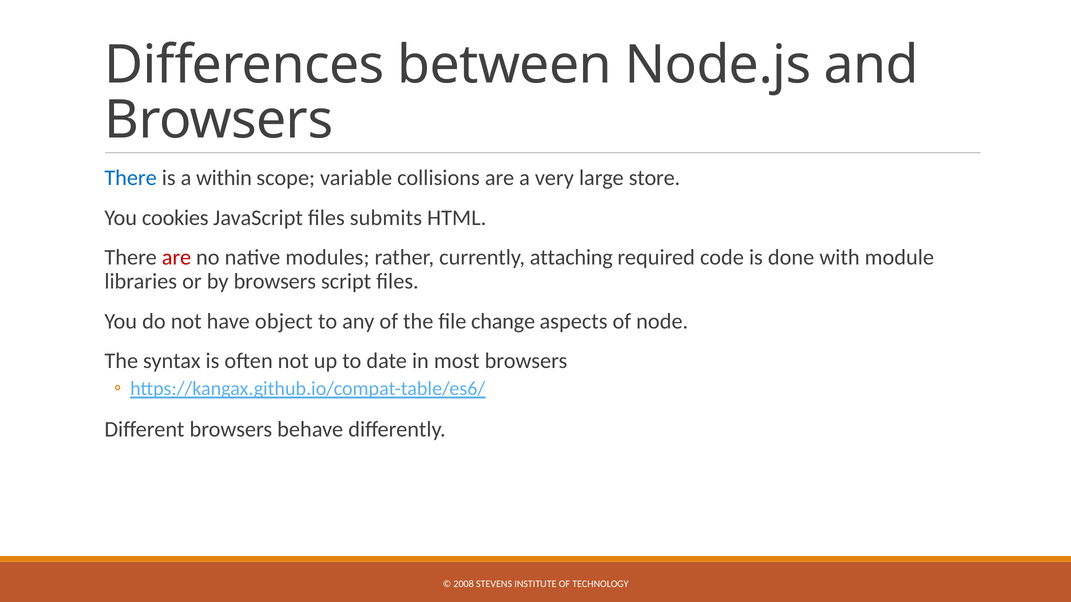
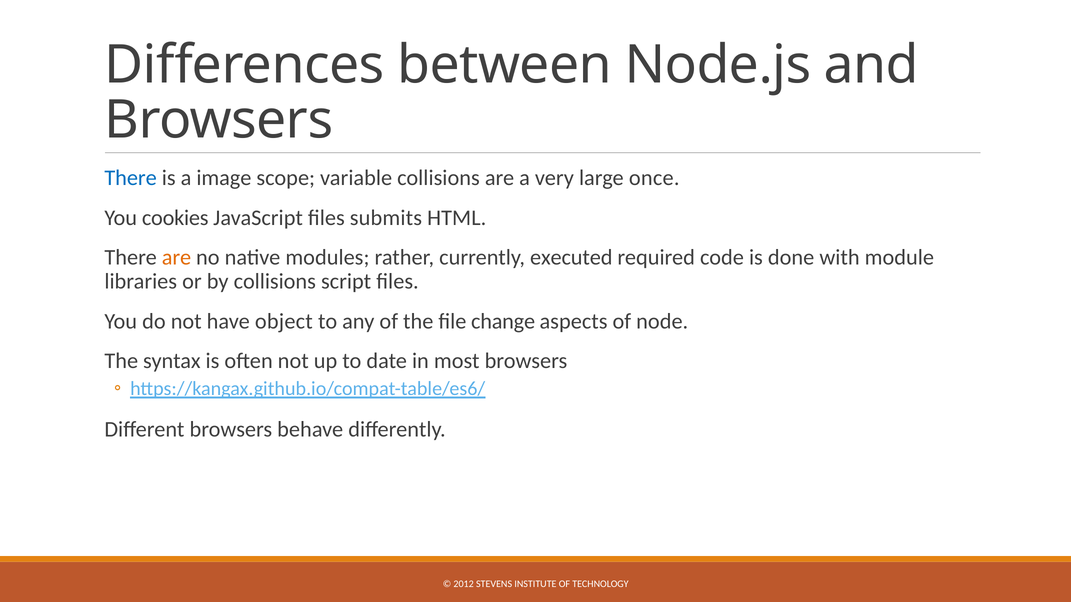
within: within -> image (224, 178)
store: store -> once (654, 178)
are colour: red -> orange (176, 258)
attaching: attaching -> executed (571, 258)
by browsers: browsers -> collisions (275, 282)
2008: 2008 -> 2012 (464, 584)
